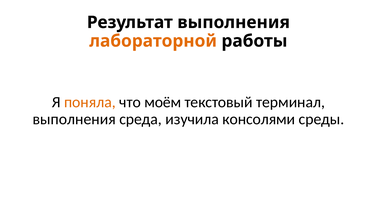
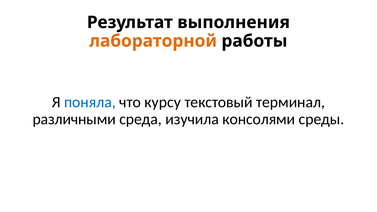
поняла colour: orange -> blue (90, 102)
моём: моём -> курсу (163, 102)
выполнения: выполнения -> различными (74, 119)
